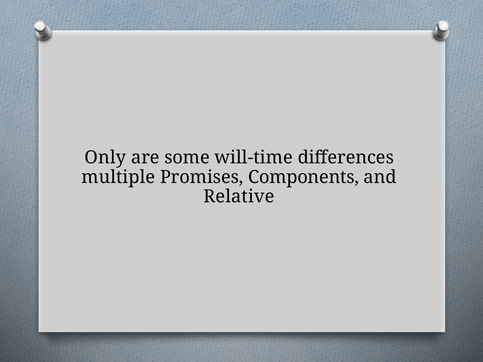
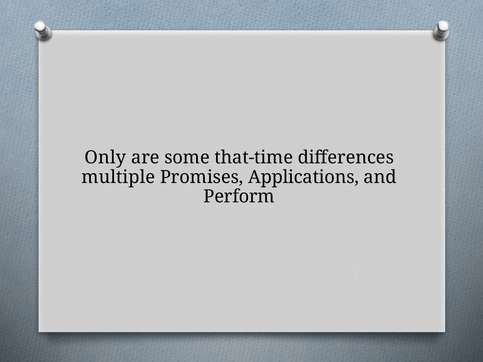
will-time: will-time -> that-time (254, 158)
Components: Components -> Applications (304, 177)
Relative: Relative -> Perform (239, 197)
